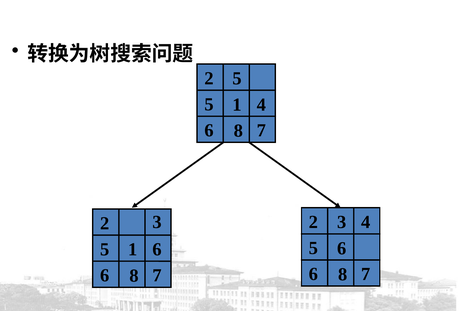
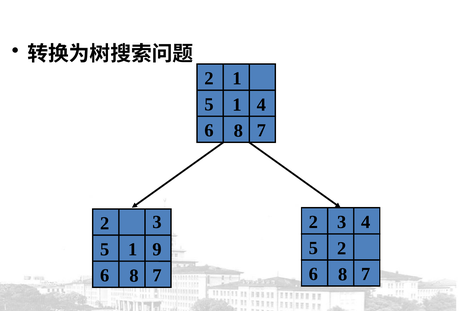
5: 5 -> 1 (237, 78)
5 6: 6 -> 2 (342, 248)
1 6: 6 -> 9 (157, 249)
